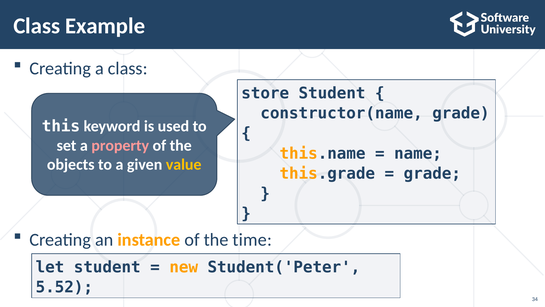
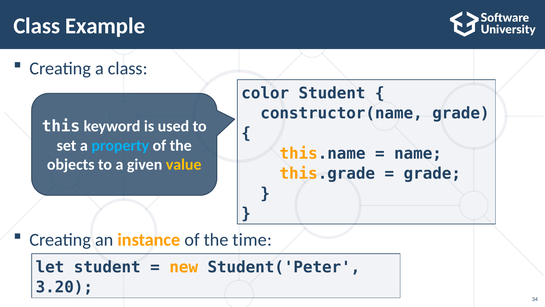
store: store -> color (265, 93)
property colour: pink -> light blue (120, 145)
5.52: 5.52 -> 3.20 (64, 287)
